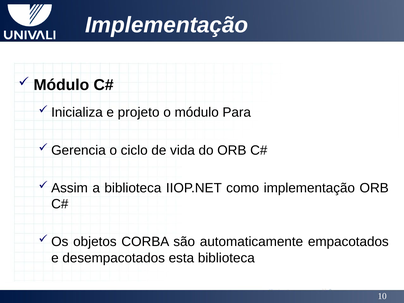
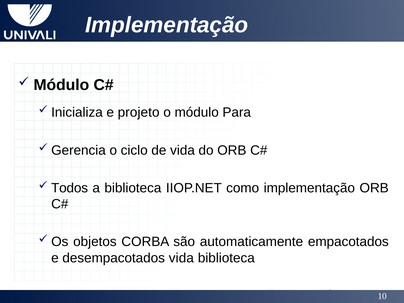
Assim: Assim -> Todos (70, 188)
desempacotados esta: esta -> vida (181, 258)
